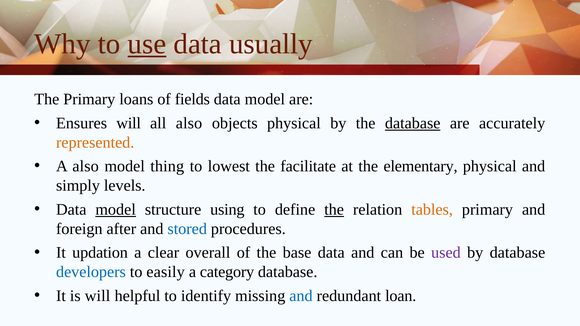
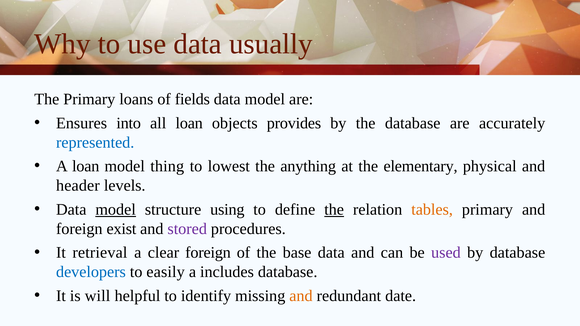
use underline: present -> none (147, 44)
Ensures will: will -> into (129, 123)
all also: also -> loan (189, 123)
objects physical: physical -> provides (294, 123)
database underline: present -> none (413, 123)
represented colour: orange -> blue (95, 143)
A also: also -> loan (86, 166)
facilitate: facilitate -> anything (308, 166)
simply: simply -> header (78, 186)
after: after -> exist (121, 229)
stored colour: blue -> purple (187, 229)
updation: updation -> retrieval (100, 253)
clear overall: overall -> foreign (208, 253)
category: category -> includes (227, 272)
and colour: blue -> orange (301, 296)
loan: loan -> date (401, 296)
